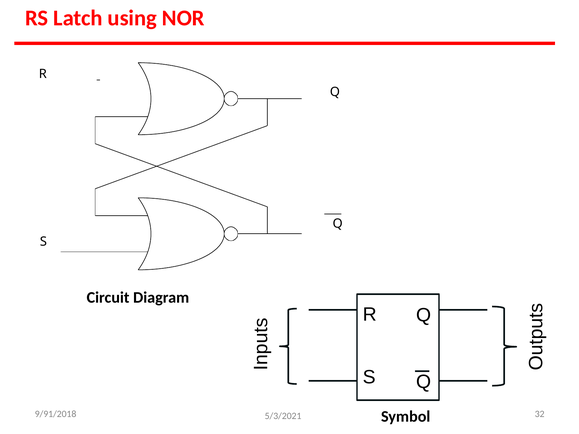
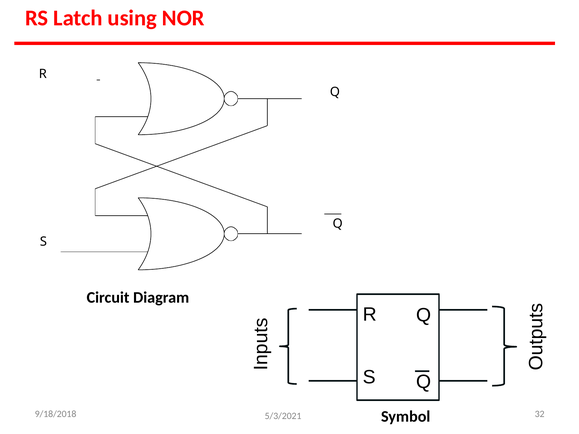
9/91/2018: 9/91/2018 -> 9/18/2018 (56, 414)
